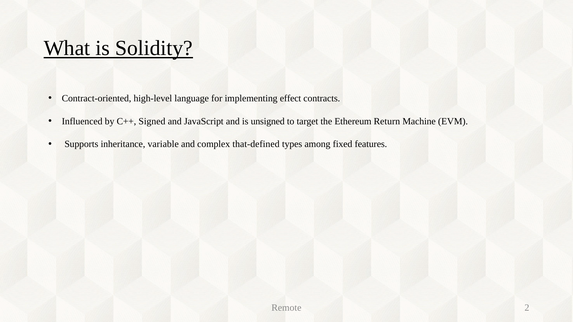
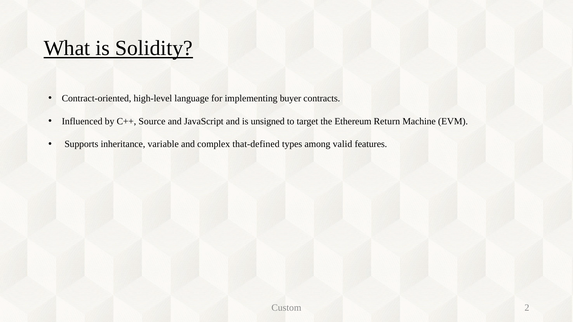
effect: effect -> buyer (291, 98)
Signed: Signed -> Source (152, 121)
fixed: fixed -> valid (342, 144)
Remote: Remote -> Custom (286, 308)
